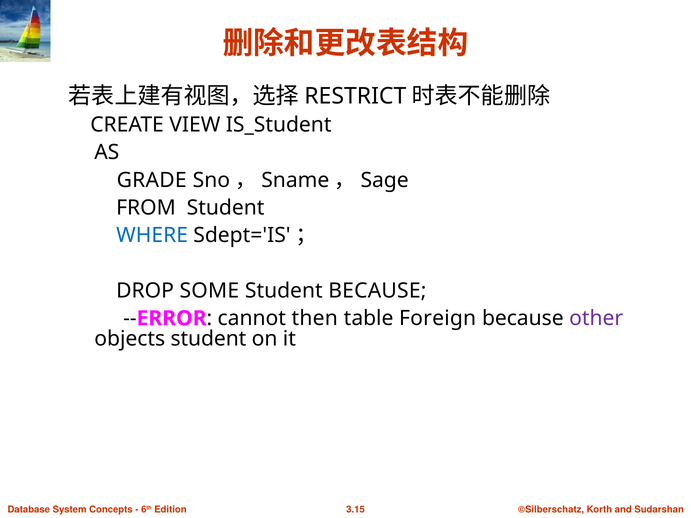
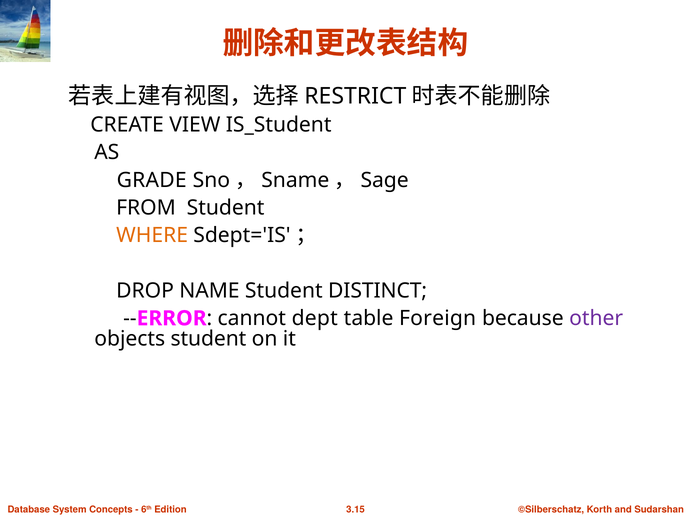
WHERE colour: blue -> orange (152, 236)
SOME: SOME -> NAME (209, 291)
Student BECAUSE: BECAUSE -> DISTINCT (378, 291)
then: then -> dept (315, 319)
